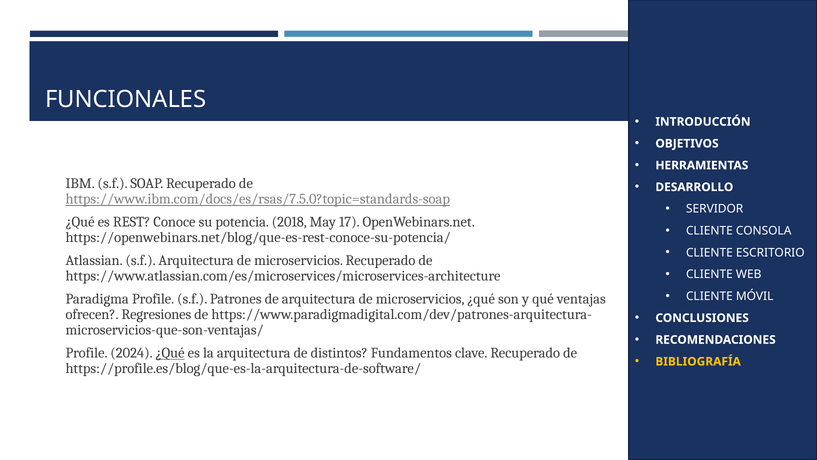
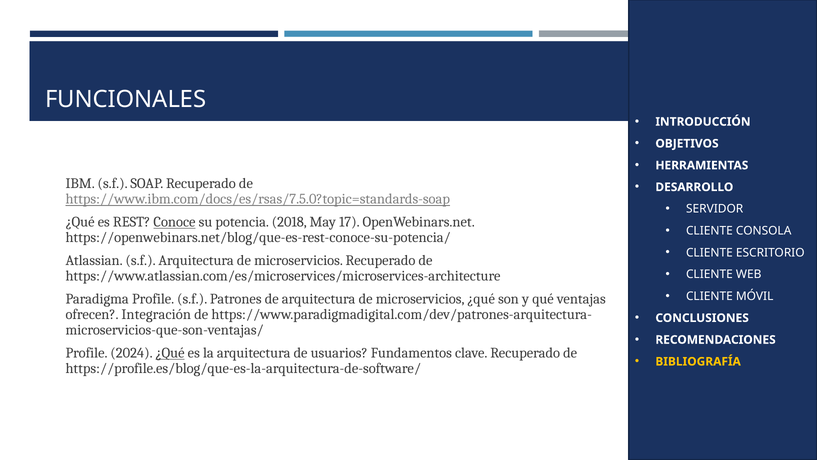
Conoce underline: none -> present (174, 222)
Regresiones: Regresiones -> Integración (156, 314)
distintos: distintos -> usuarios (339, 353)
